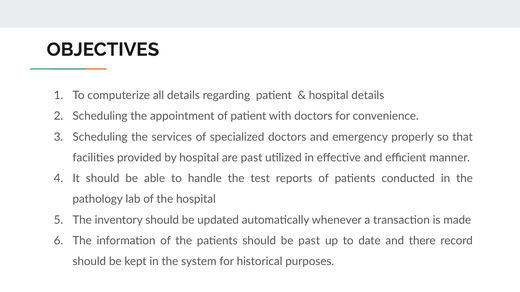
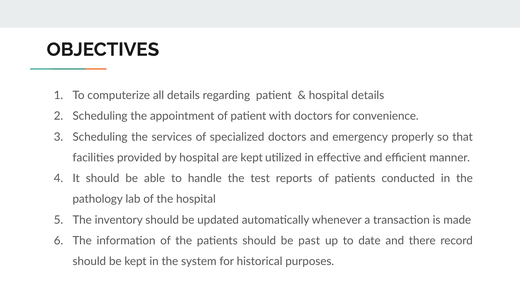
are past: past -> kept (252, 158)
